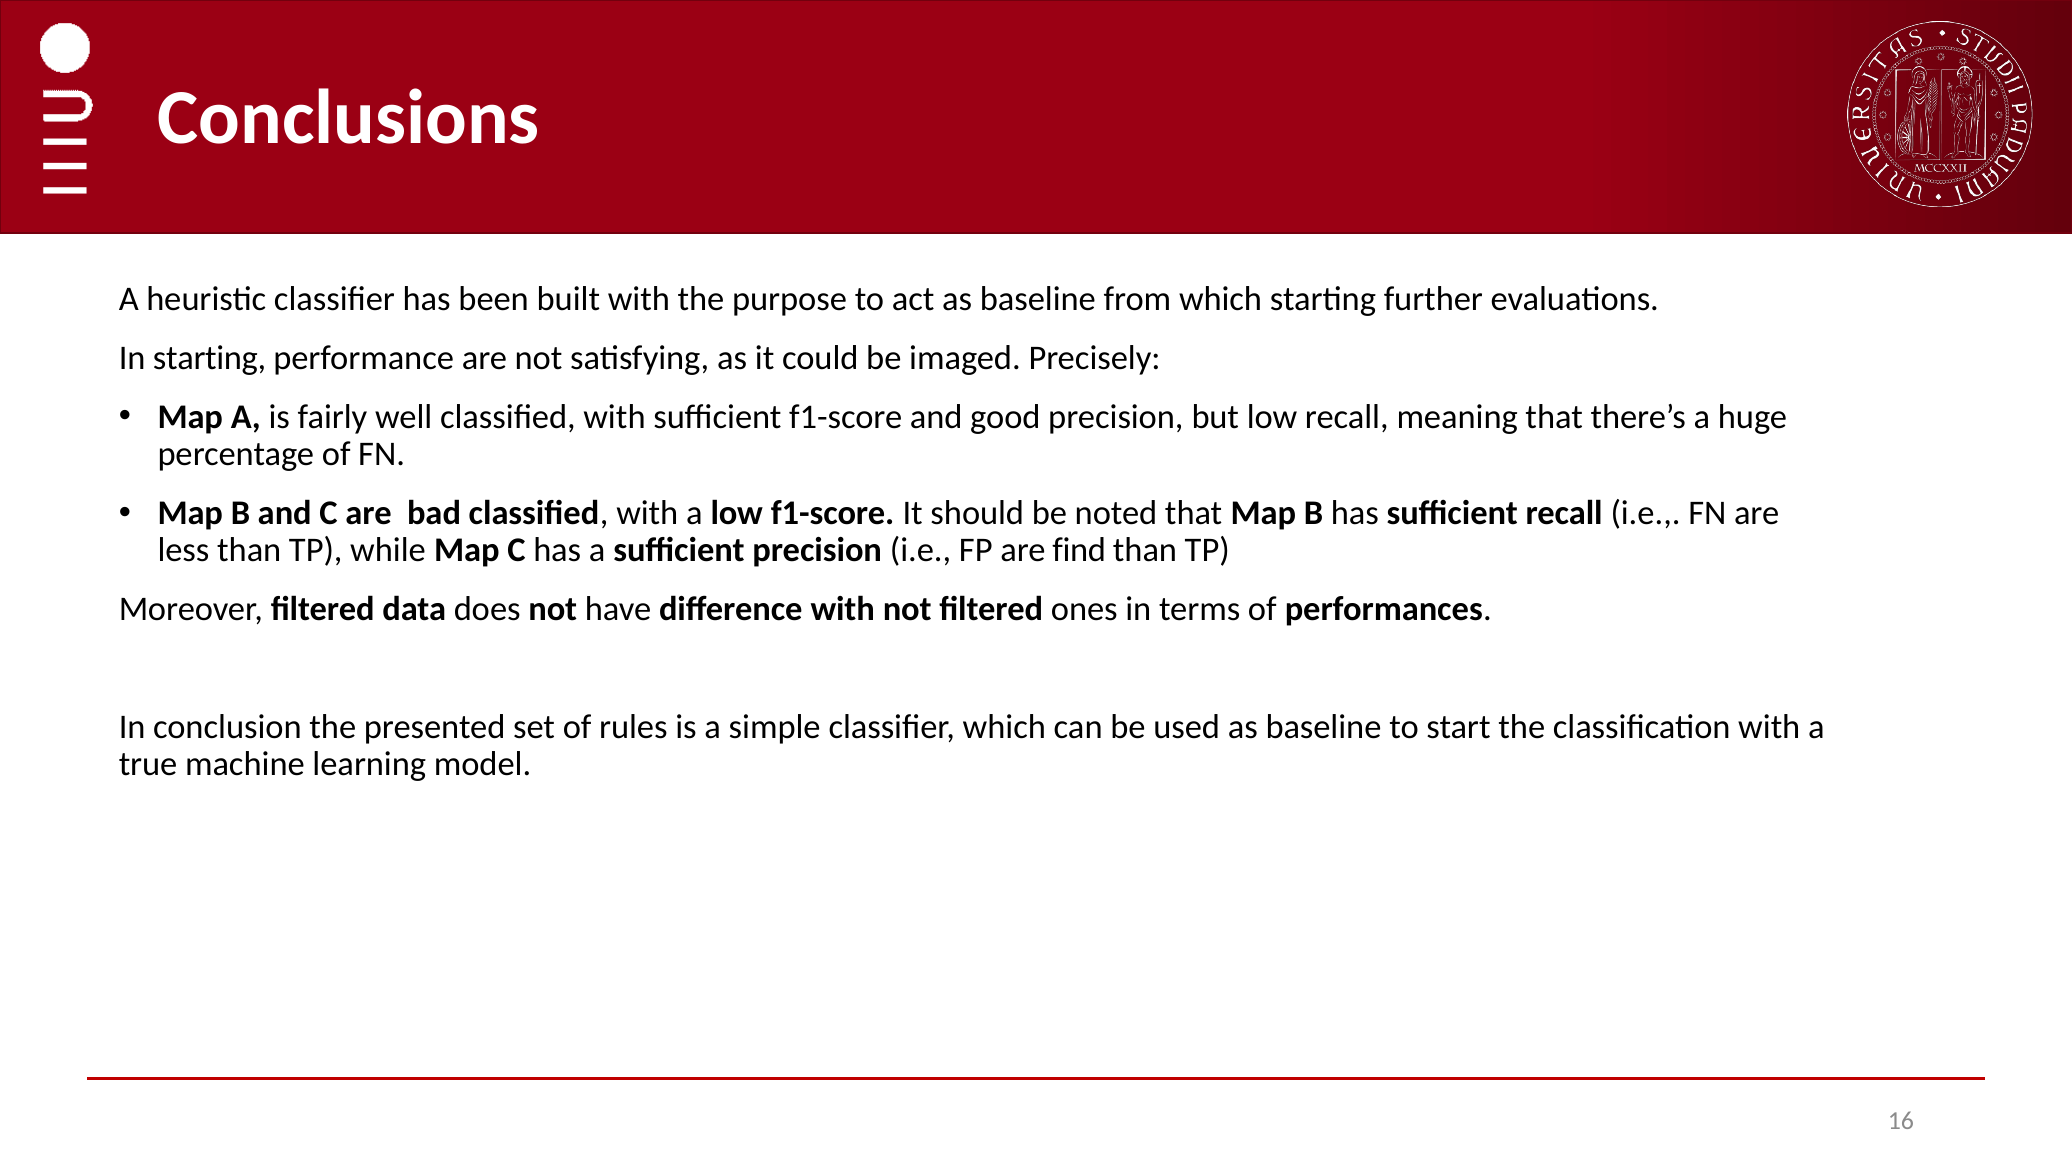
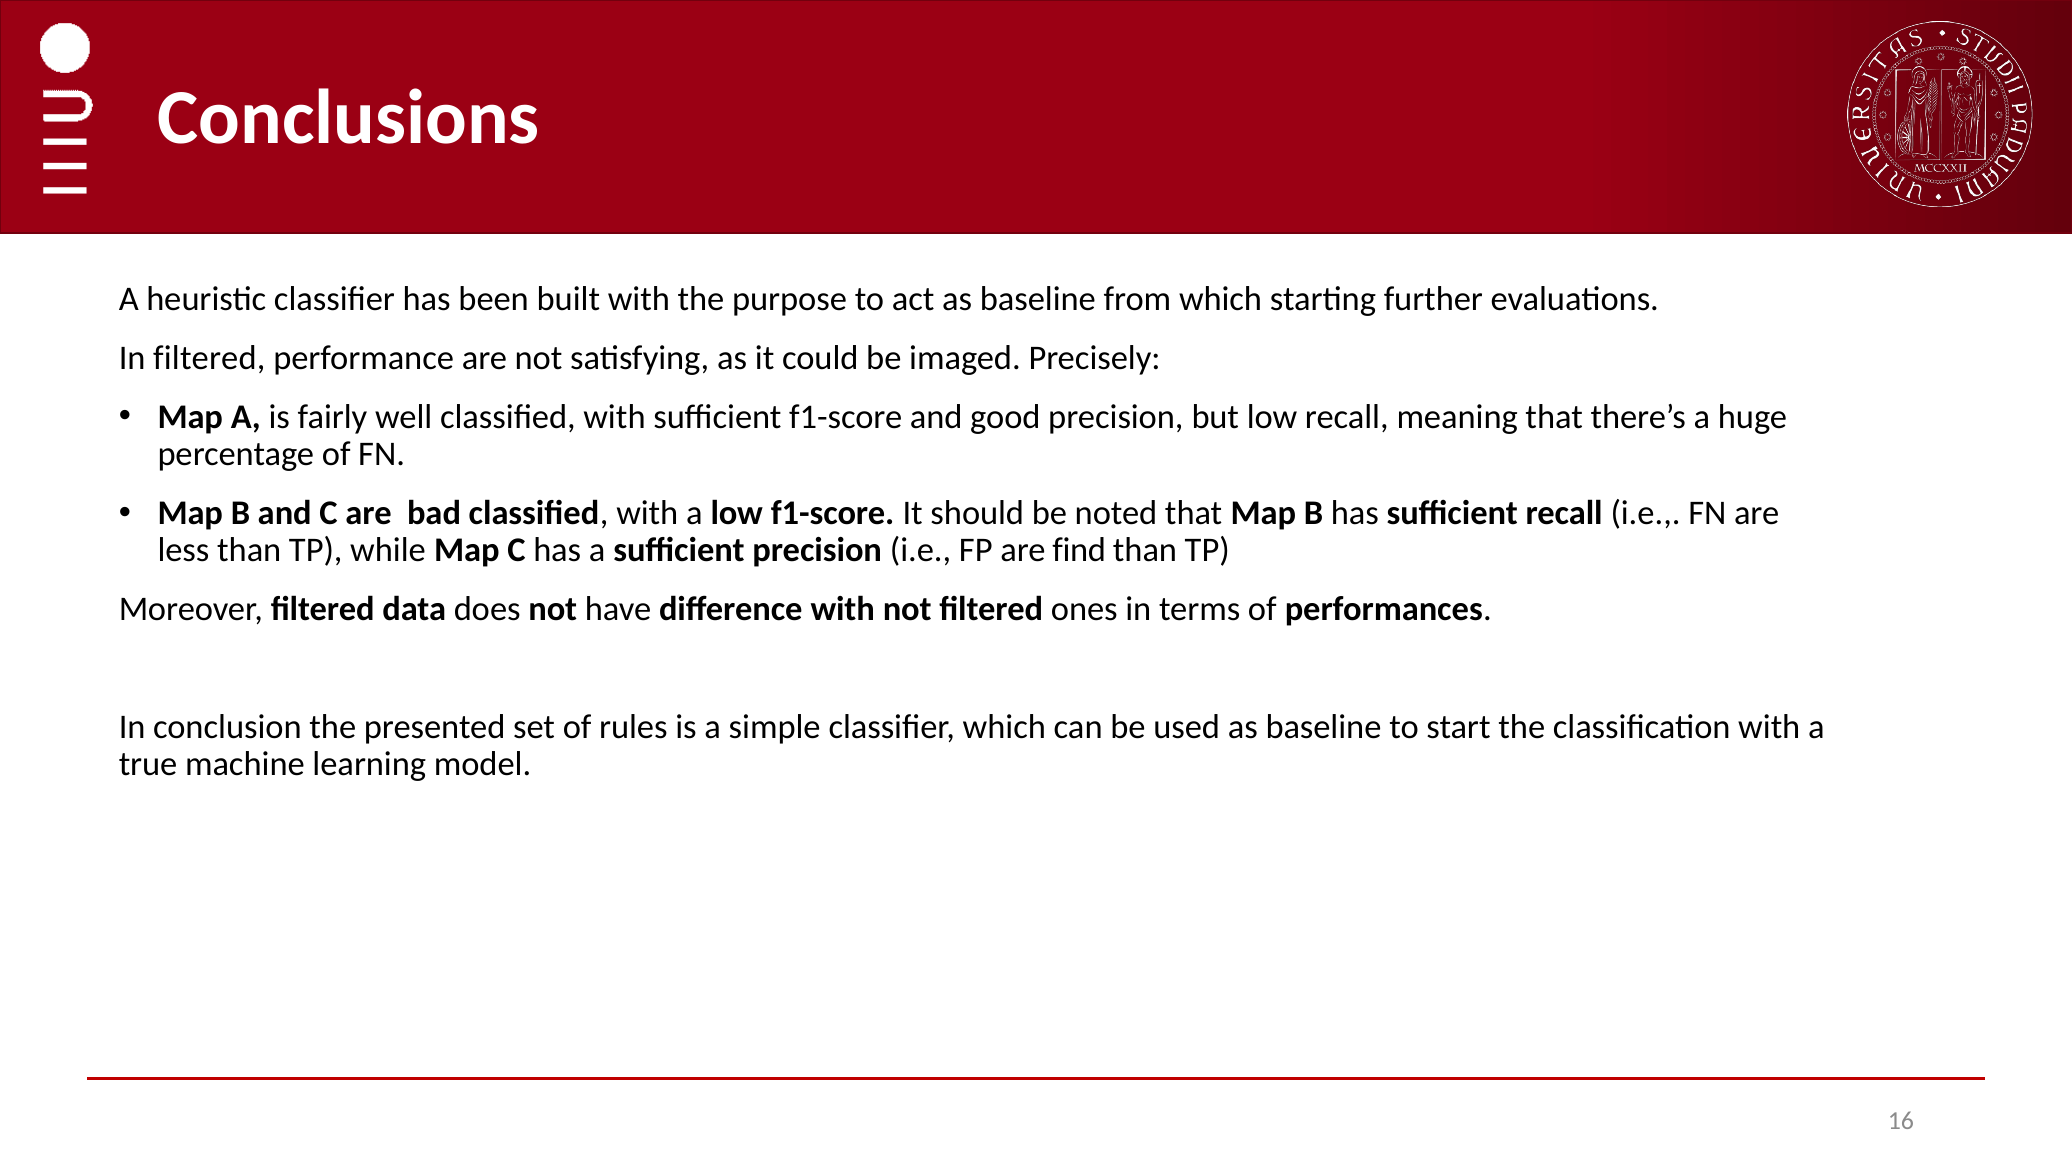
In starting: starting -> filtered (209, 358)
